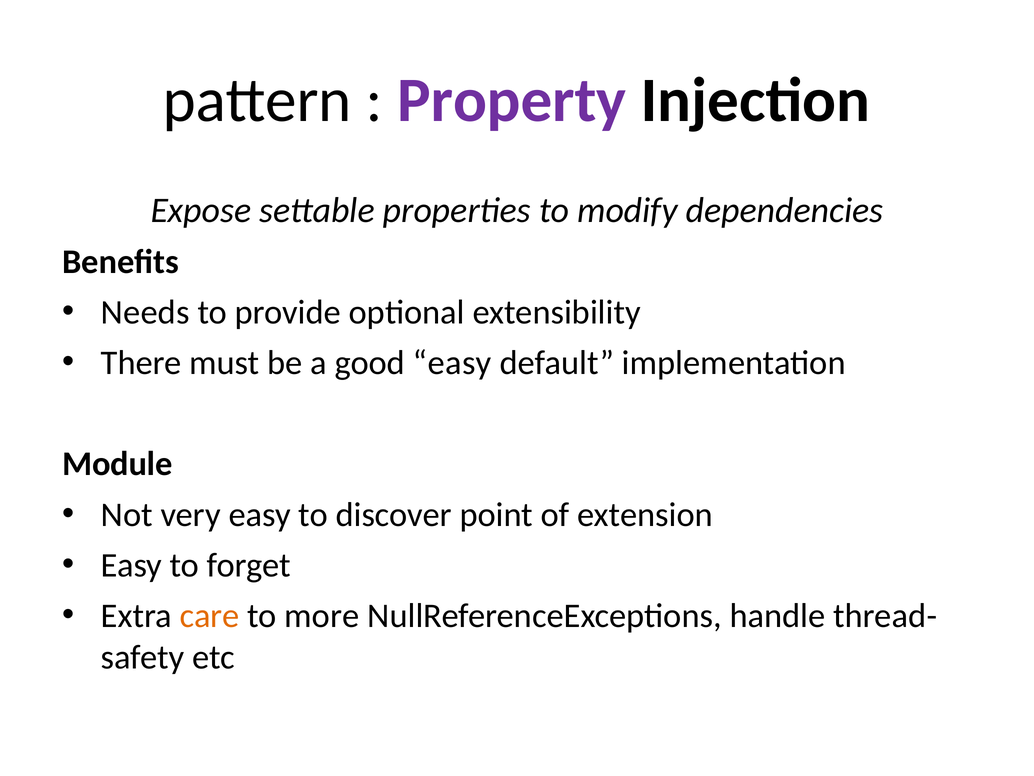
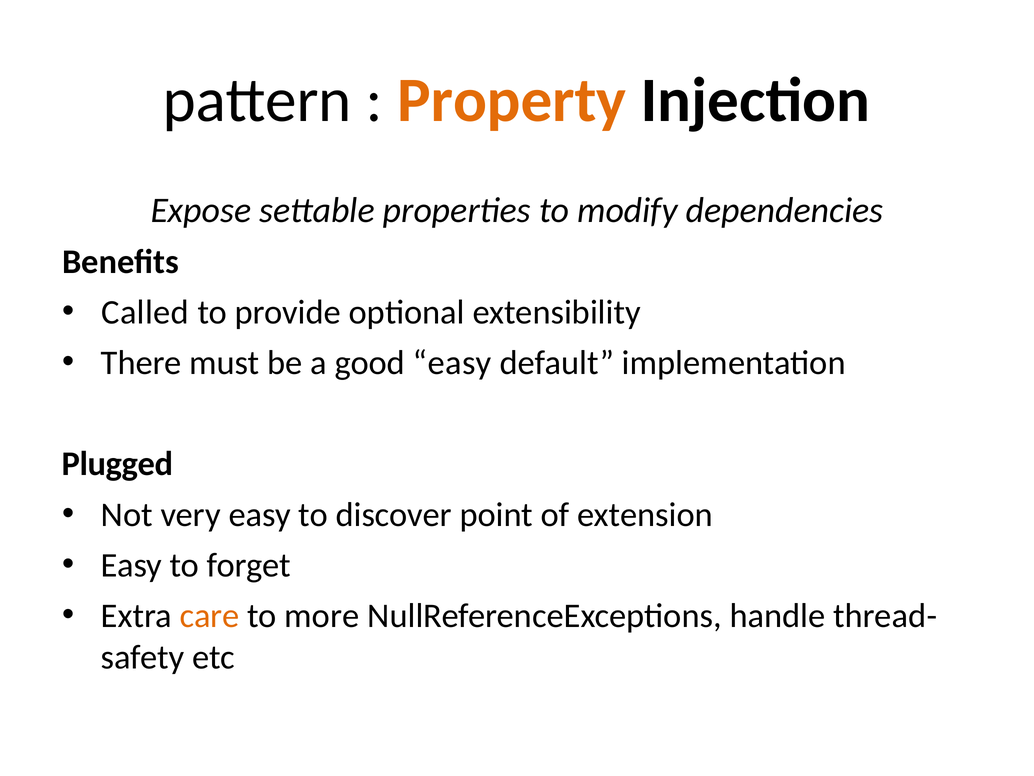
Property colour: purple -> orange (512, 100)
Needs: Needs -> Called (145, 312)
Module: Module -> Plugged (117, 464)
